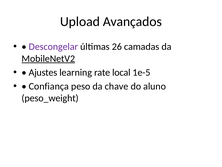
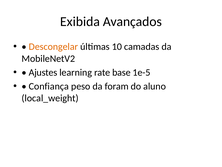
Upload: Upload -> Exibida (80, 21)
Descongelar colour: purple -> orange (53, 47)
26: 26 -> 10 (117, 47)
MobileNetV2 underline: present -> none (48, 58)
local: local -> base (121, 72)
chave: chave -> foram (117, 86)
peso_weight: peso_weight -> local_weight (50, 98)
